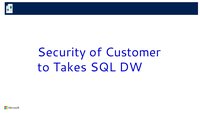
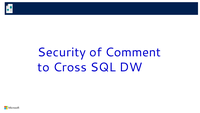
Customer: Customer -> Comment (133, 52)
Takes: Takes -> Cross (70, 67)
